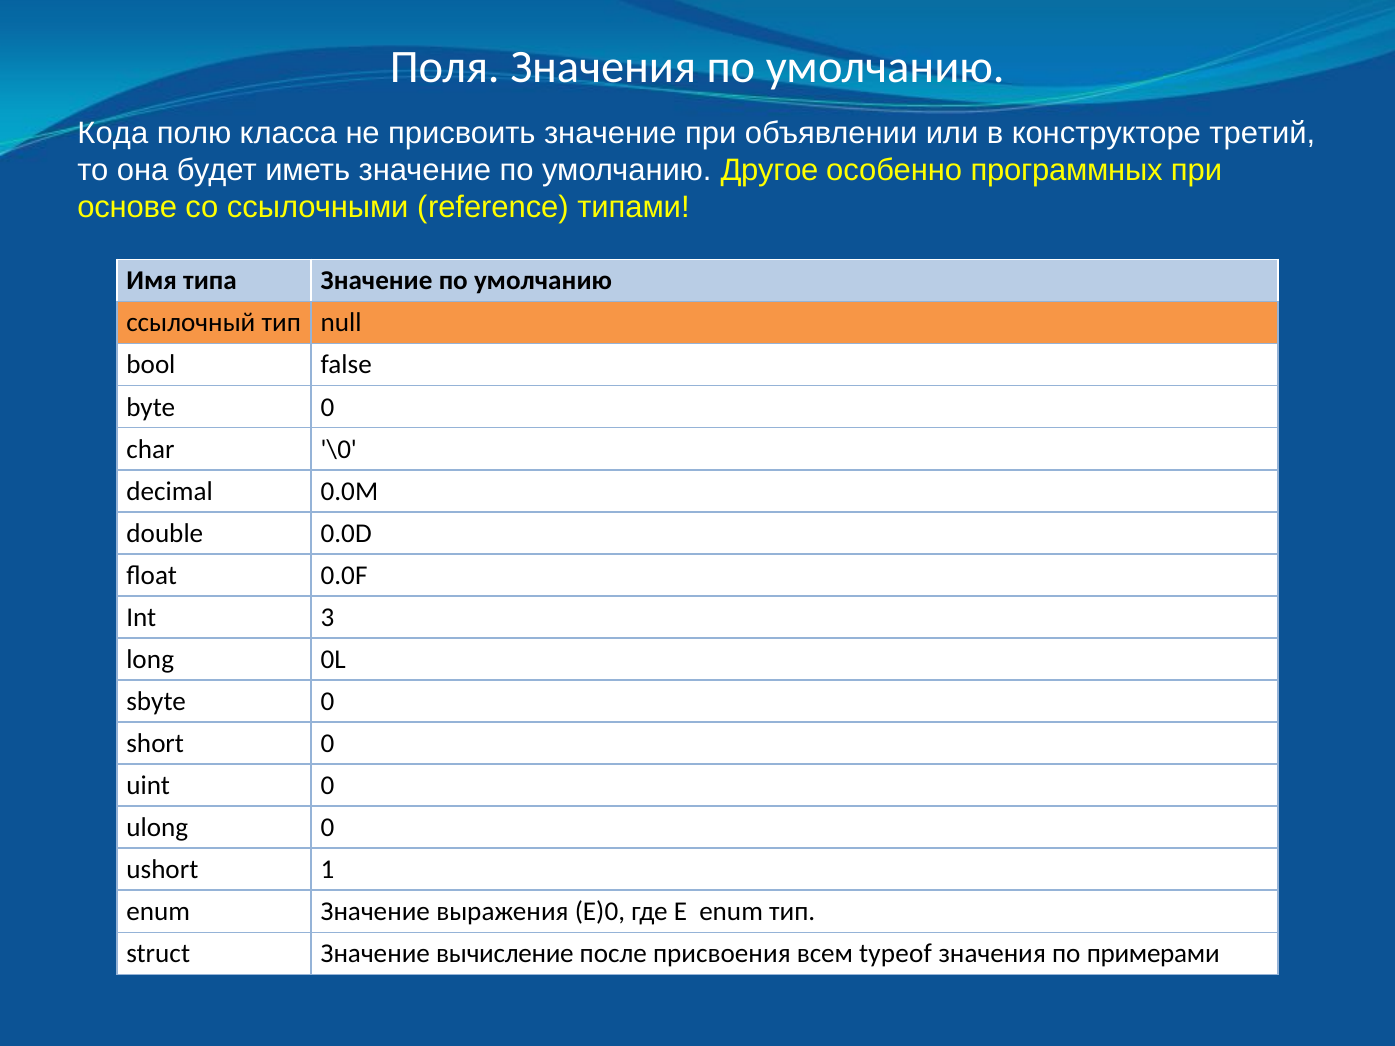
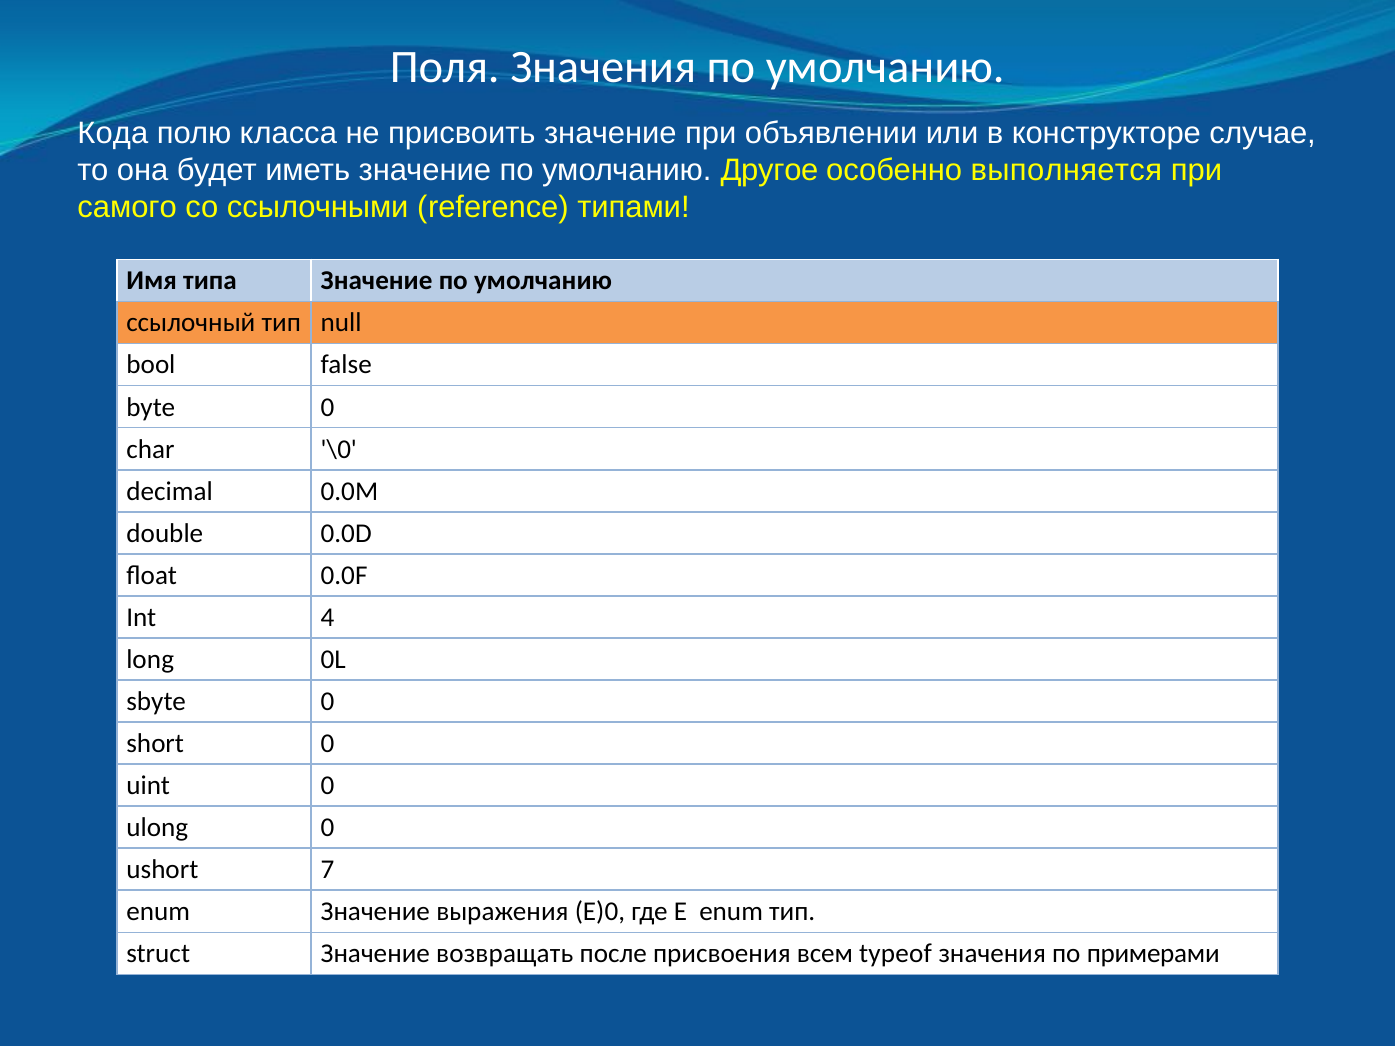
третий: третий -> случае (1262, 133)
программных: программных -> выполняется (1066, 170)
основе: основе -> самого (127, 208)
3: 3 -> 4 (328, 618)
1: 1 -> 7 (328, 870)
вычисление: вычисление -> возвращать (505, 954)
